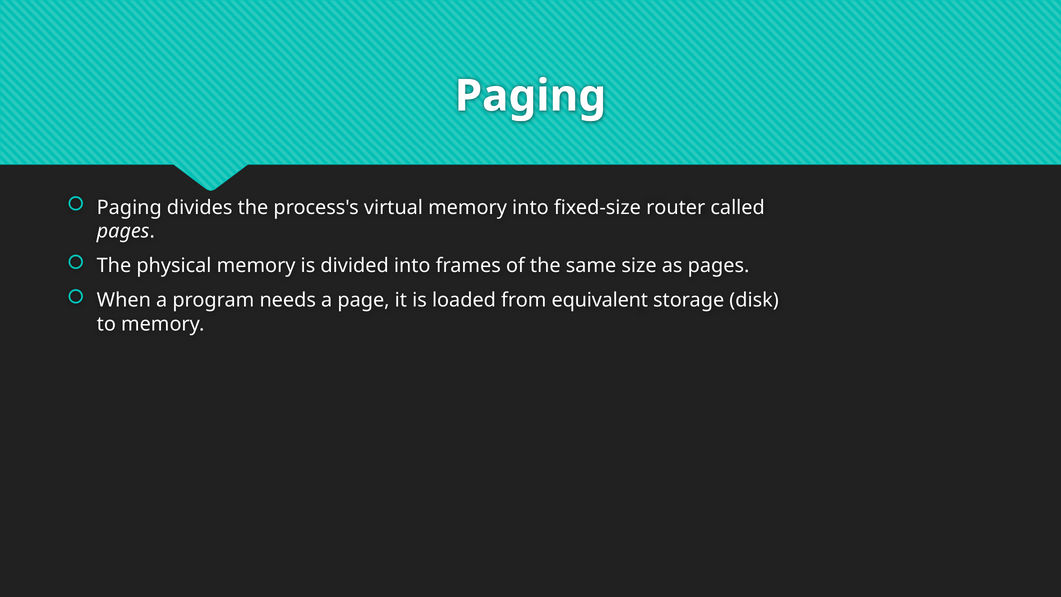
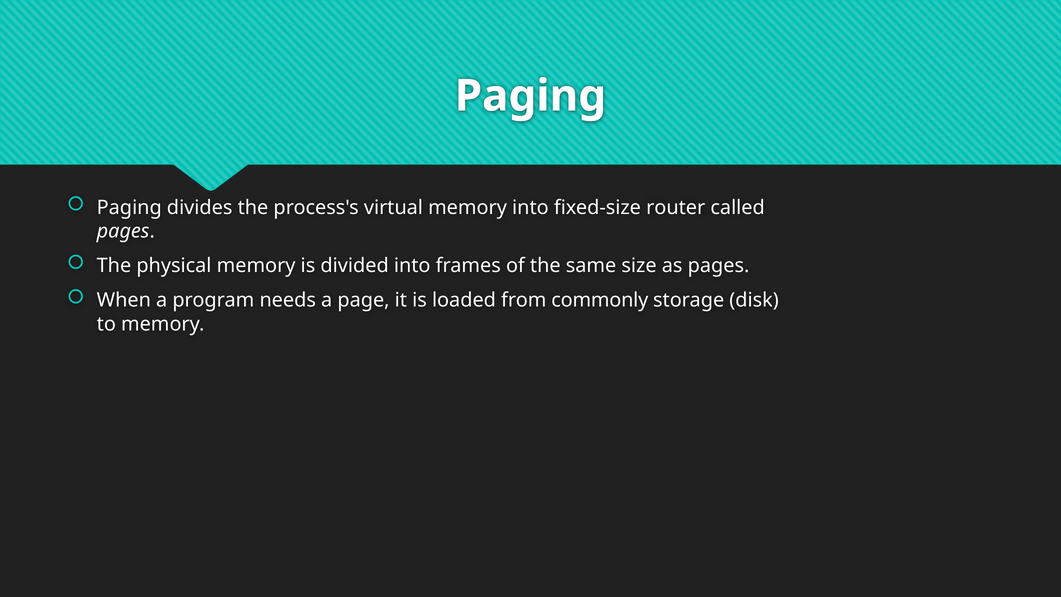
equivalent: equivalent -> commonly (600, 300)
